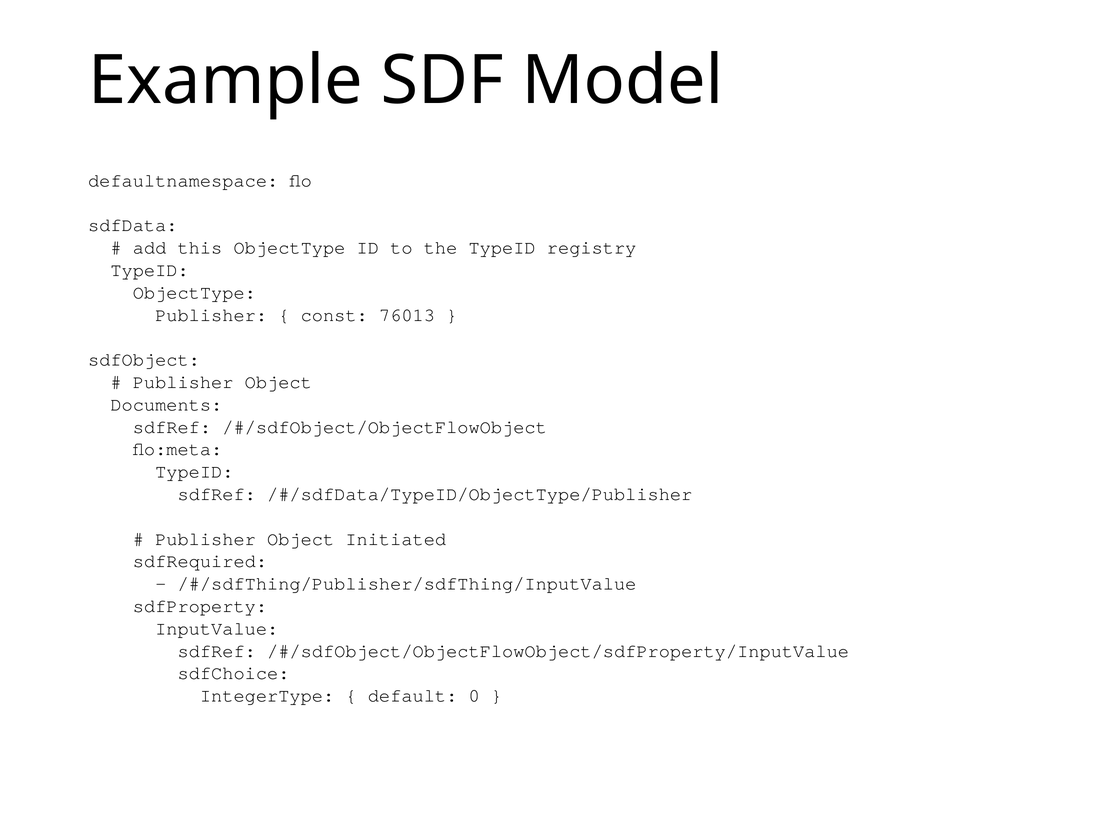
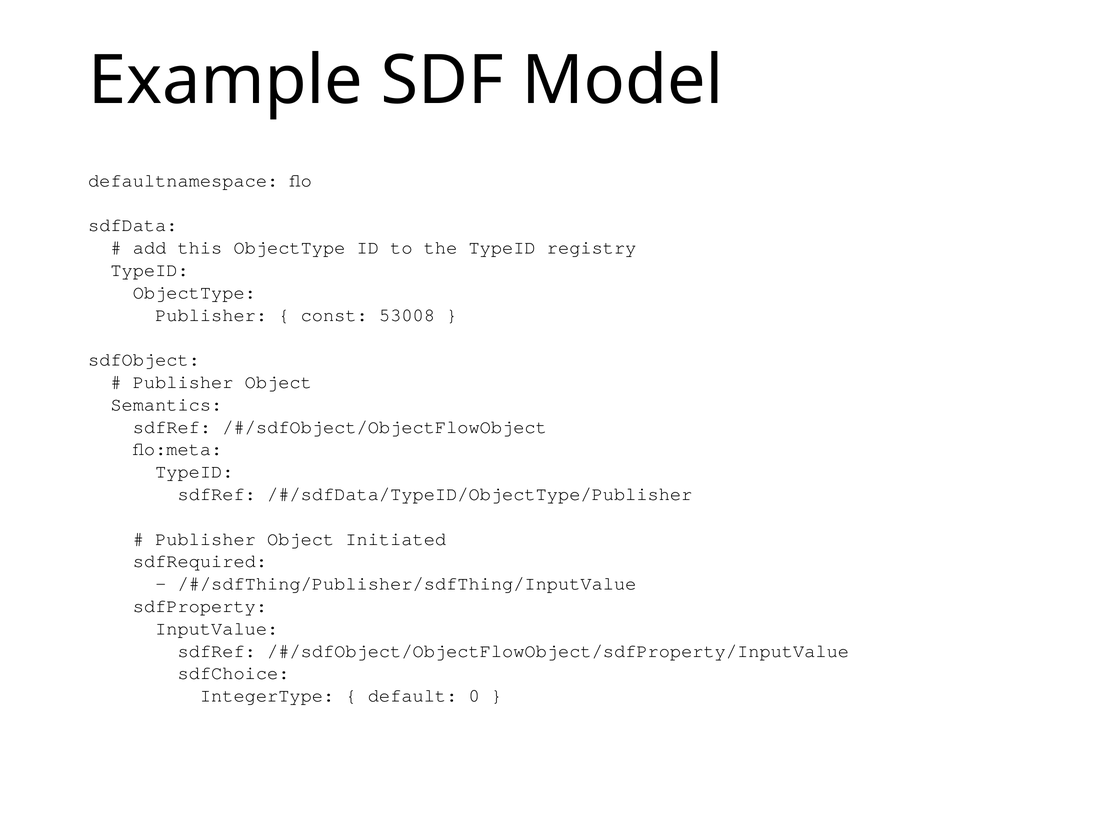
76013: 76013 -> 53008 (407, 315)
Documents: Documents -> Semantics (166, 404)
